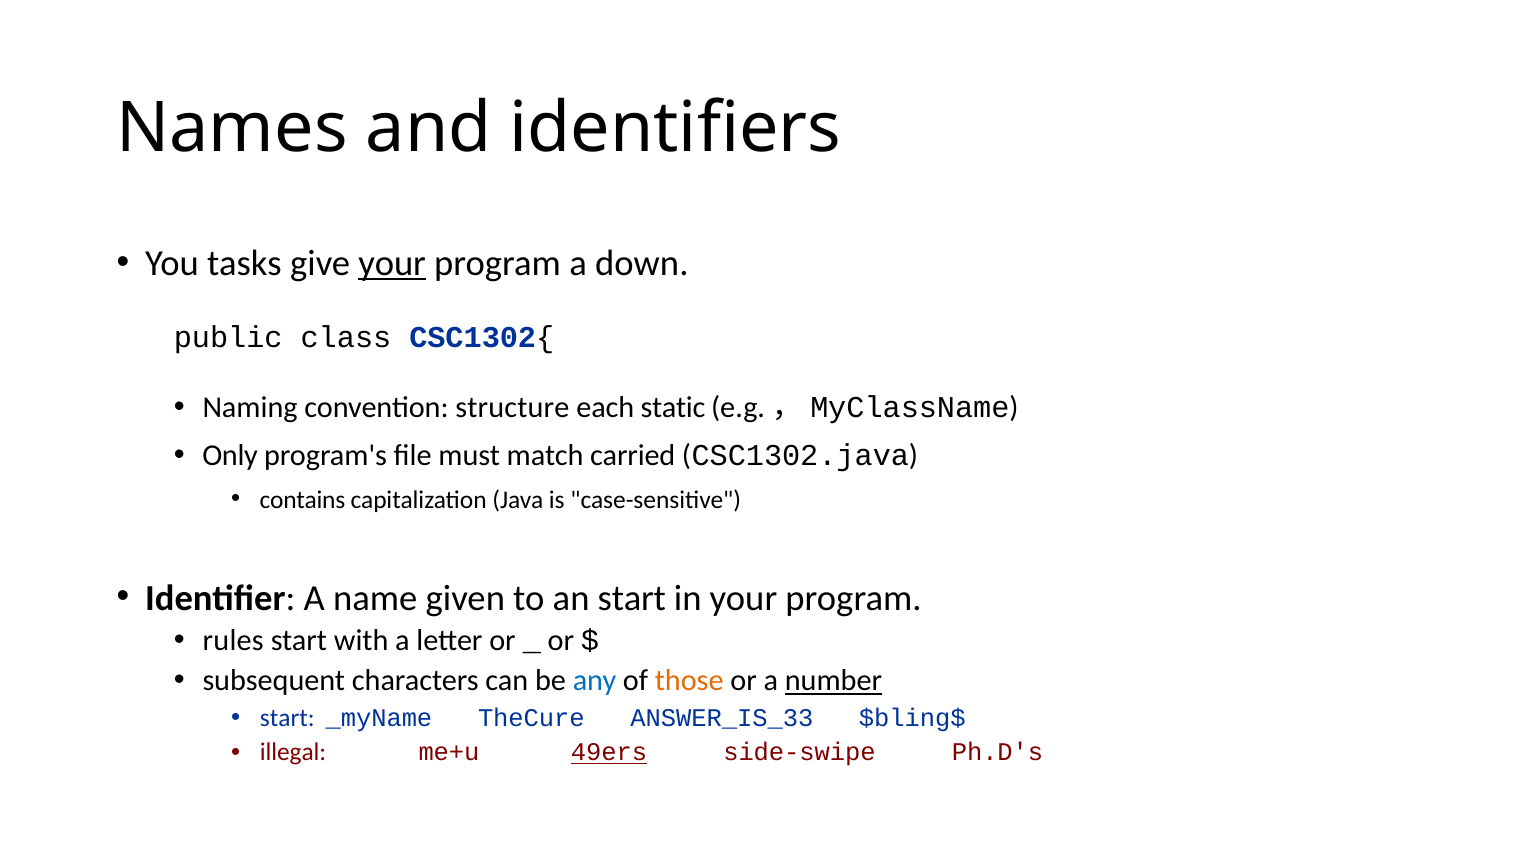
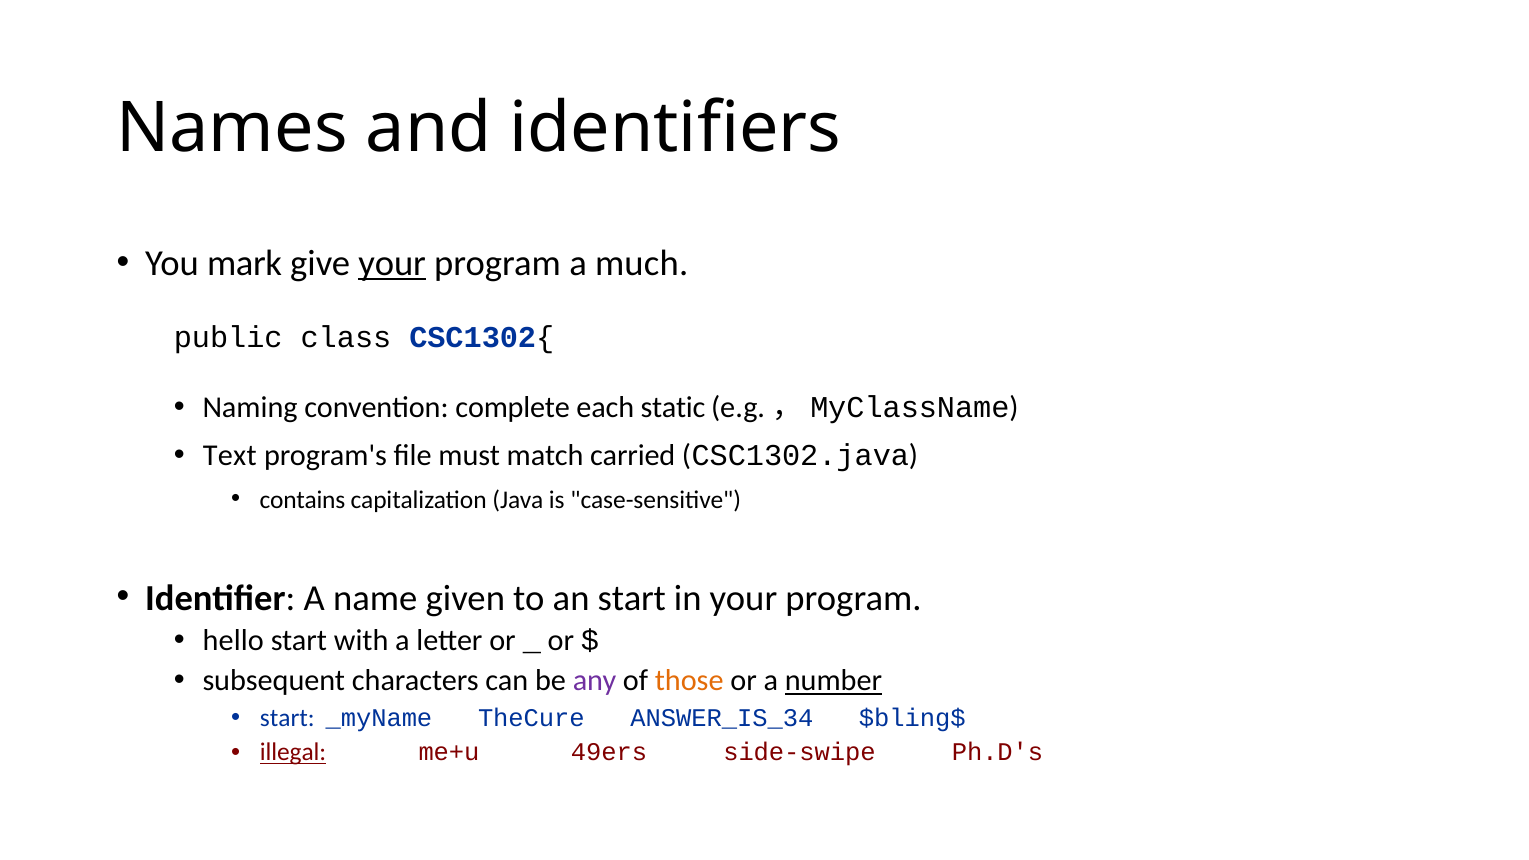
tasks: tasks -> mark (245, 264)
down: down -> much (642, 264)
structure: structure -> complete (513, 408)
Only: Only -> Text (230, 456)
rules: rules -> hello (233, 641)
any colour: blue -> purple (595, 681)
ANSWER_IS_33: ANSWER_IS_33 -> ANSWER_IS_34 (722, 718)
illegal underline: none -> present (293, 753)
49ers underline: present -> none (609, 753)
